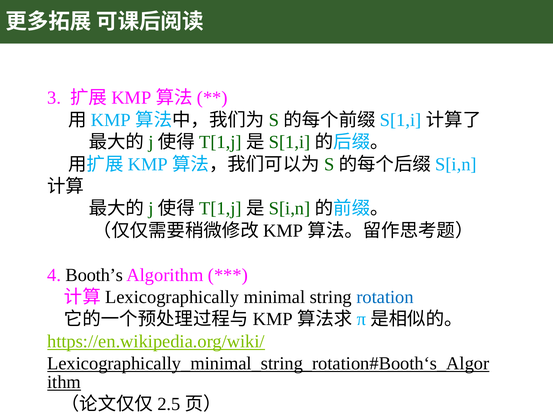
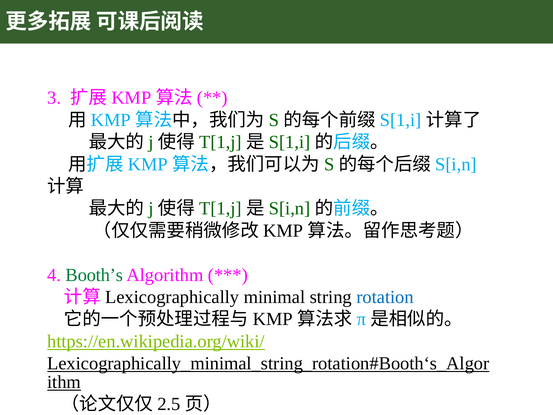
Booth’s colour: black -> green (94, 275)
